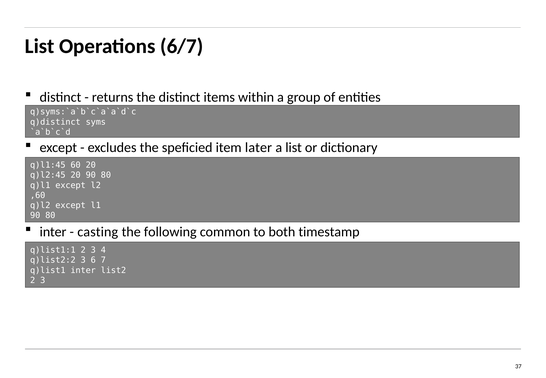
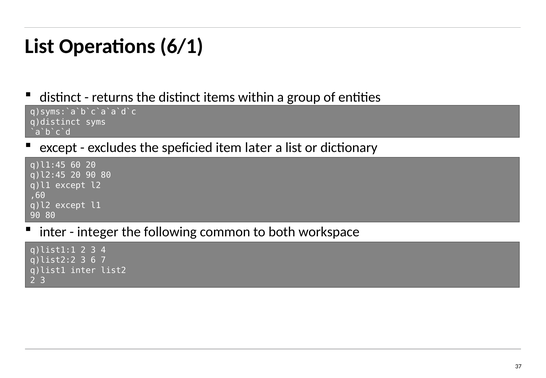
6/7: 6/7 -> 6/1 (182, 46)
casting: casting -> integer (98, 232)
timestamp: timestamp -> workspace (329, 232)
